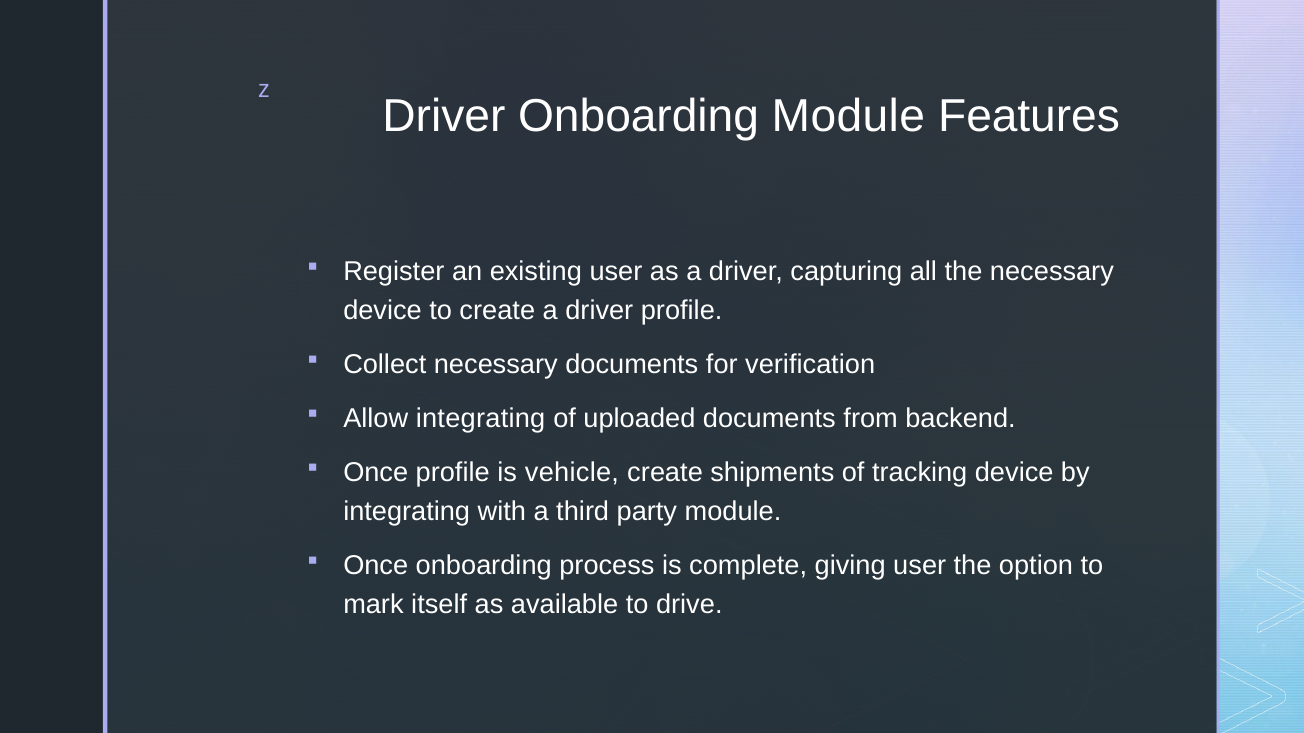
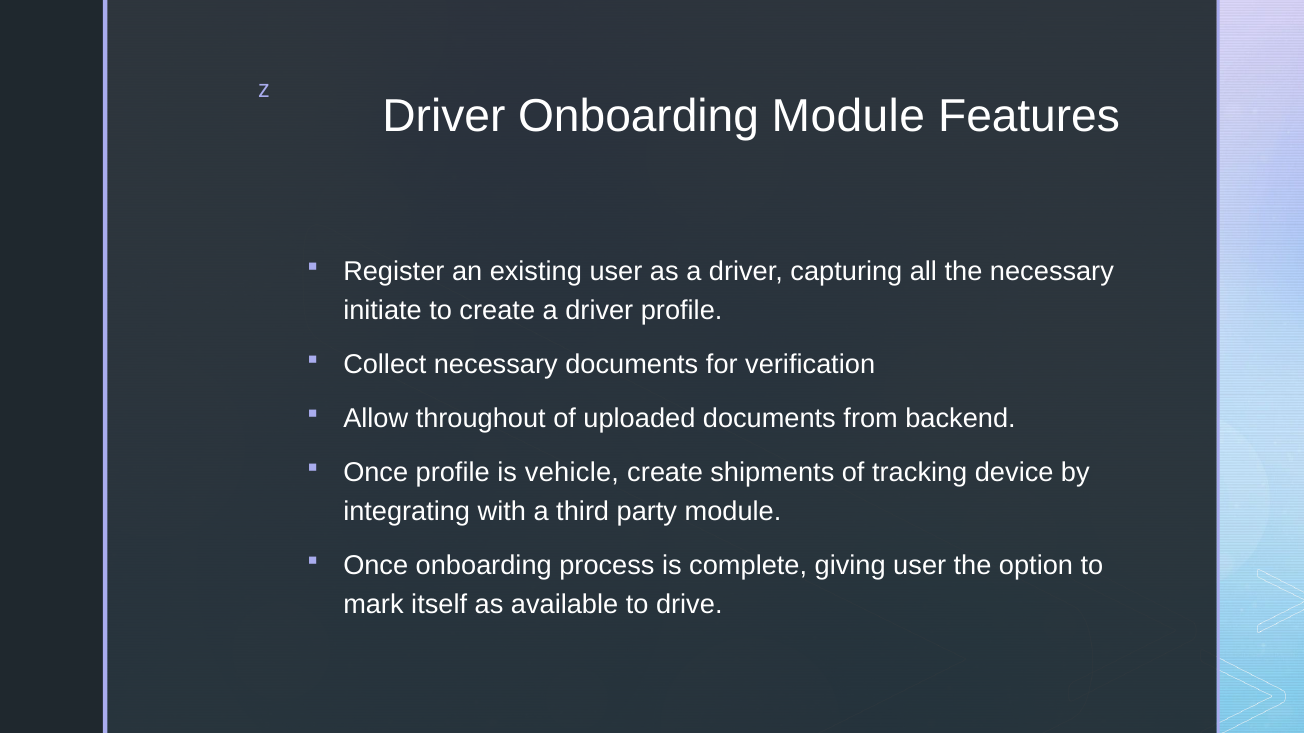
device: device -> initiate (383, 311)
Allow integrating: integrating -> throughout (481, 419)
